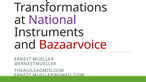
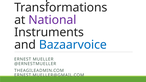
Bazaarvoice colour: red -> blue (73, 45)
